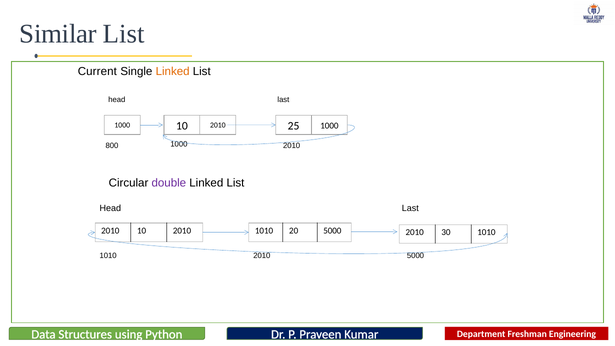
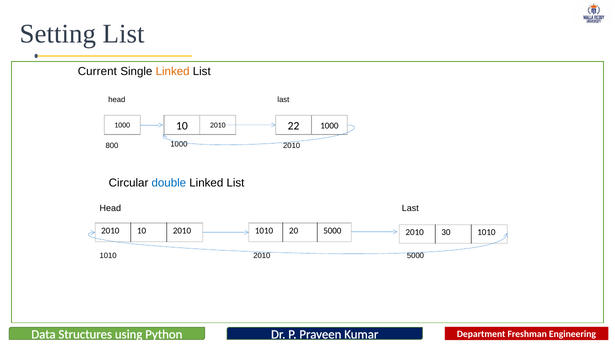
Similar: Similar -> Setting (58, 34)
25: 25 -> 22 (294, 126)
double colour: purple -> blue (169, 183)
